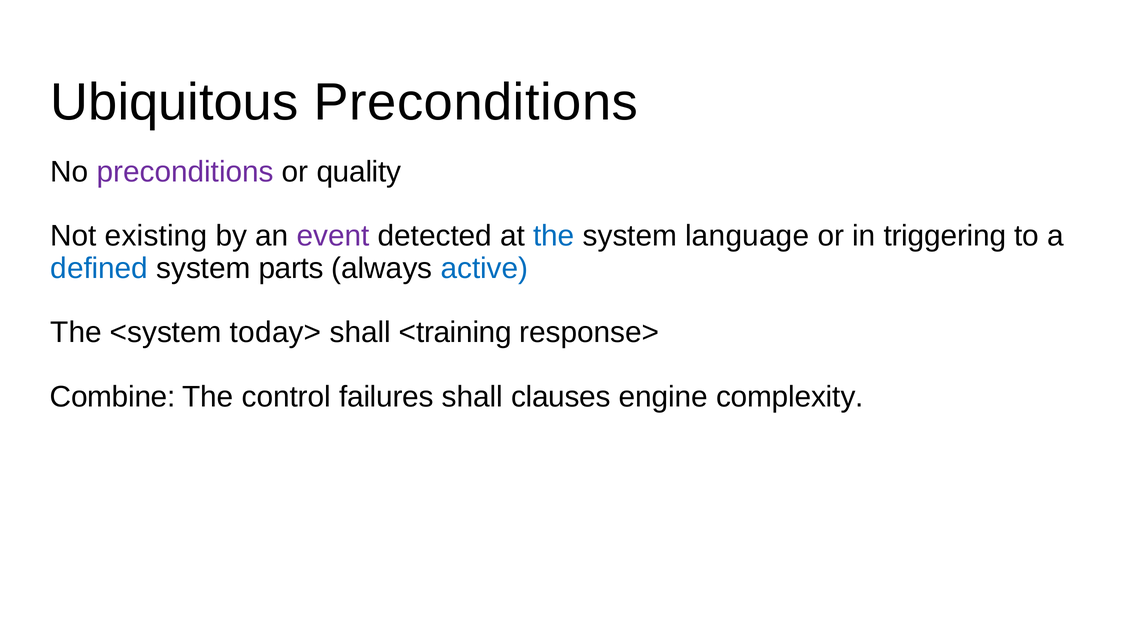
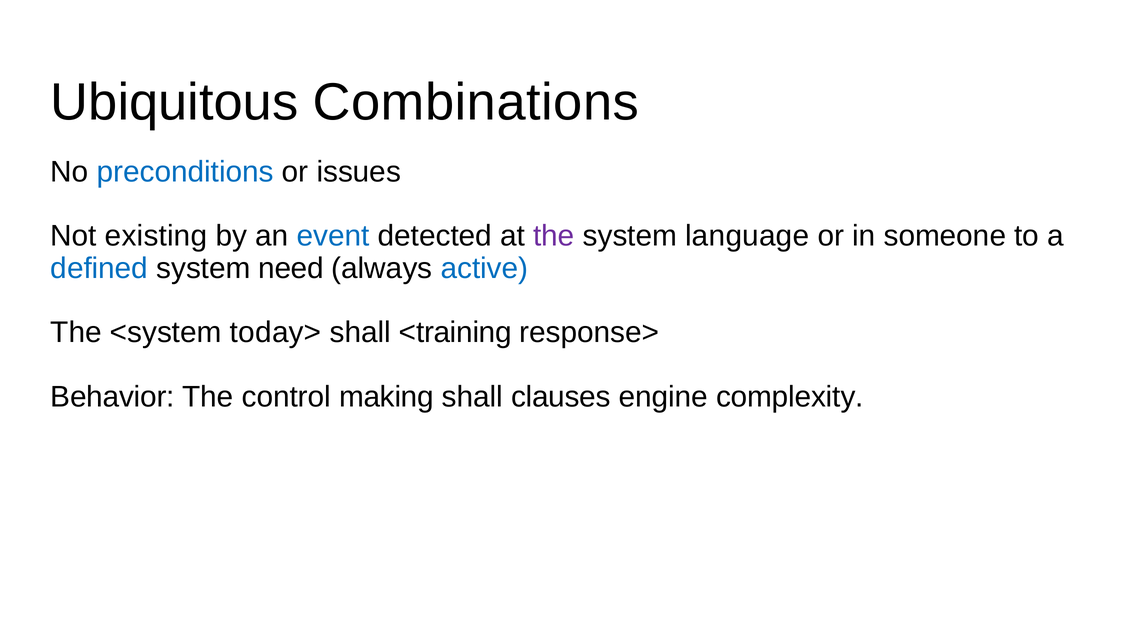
Ubiquitous Preconditions: Preconditions -> Combinations (476, 102)
preconditions colour: purple -> blue (185, 172)
quality: quality -> issues (359, 172)
event colour: purple -> blue (333, 236)
the colour: blue -> purple (554, 236)
triggering: triggering -> someone (945, 236)
parts: parts -> need (291, 268)
Combine: Combine -> Behavior (113, 397)
failures: failures -> making (386, 397)
